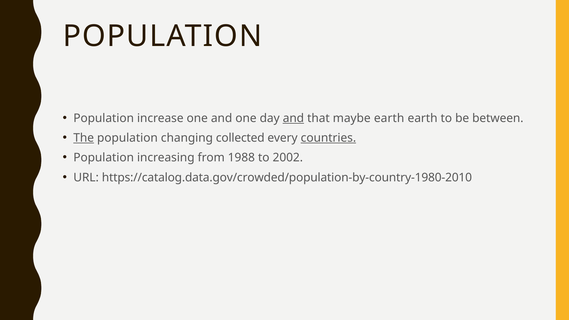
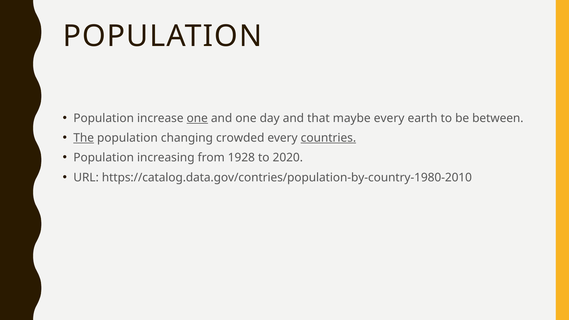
one underline: none -> present (197, 118)
and underline: present -> none (293, 118)
maybe earth: earth -> every (389, 118)
collected: collected -> crowded (240, 138)
1988: 1988 -> 1928 (241, 158)
2002: 2002 -> 2020 (288, 158)
https://catalog.data.gov/crowded/population-by-country-1980-2010: https://catalog.data.gov/crowded/population-by-country-1980-2010 -> https://catalog.data.gov/contries/population-by-country-1980-2010 (287, 178)
